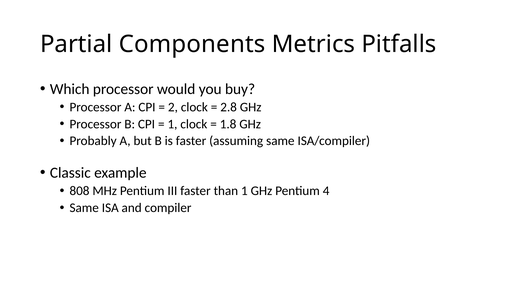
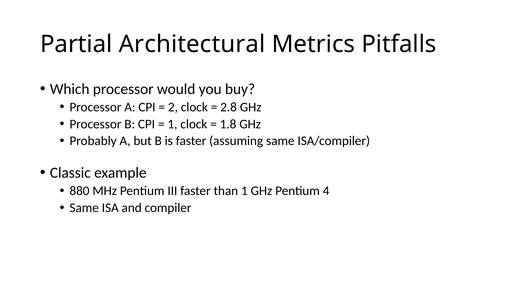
Components: Components -> Architectural (192, 44)
808: 808 -> 880 (80, 191)
